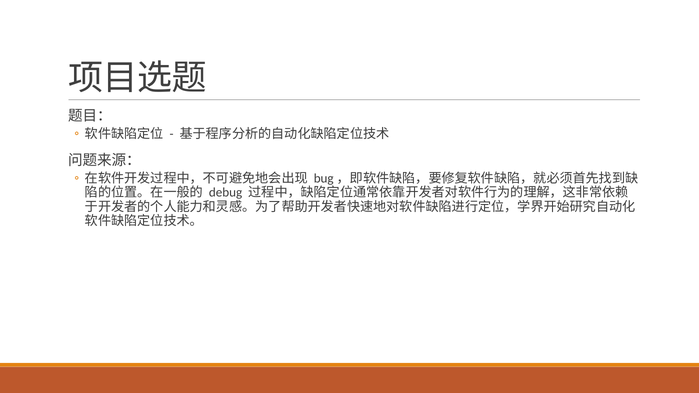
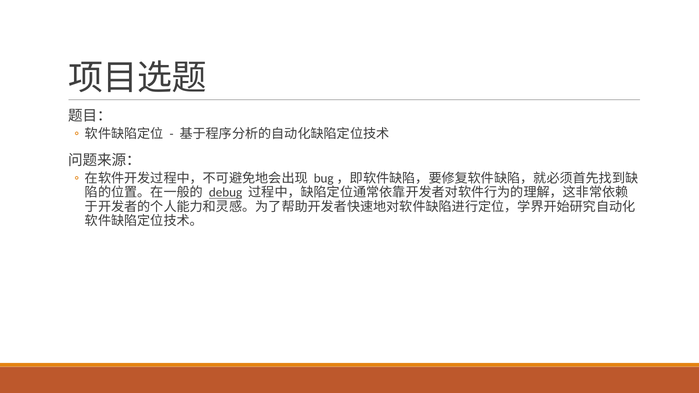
debug underline: none -> present (226, 193)
